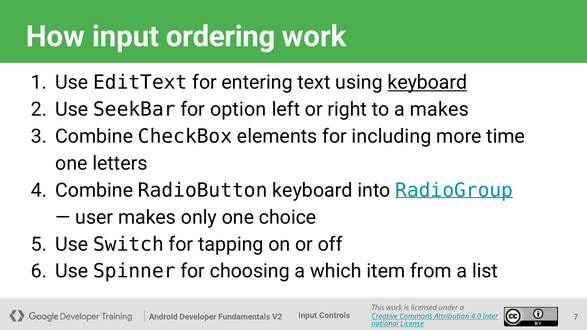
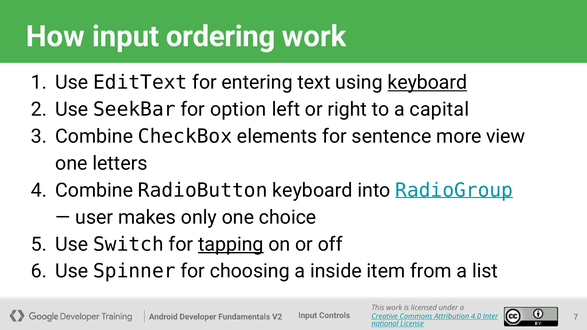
a makes: makes -> capital (439, 109)
including: including -> sentence (391, 136)
time: time -> view (506, 136)
tapping underline: none -> present (231, 244)
which: which -> inside (336, 271)
